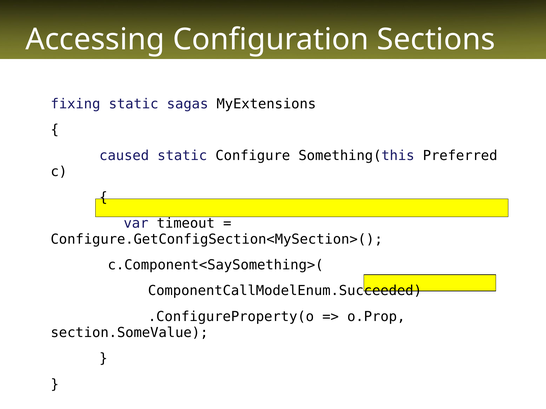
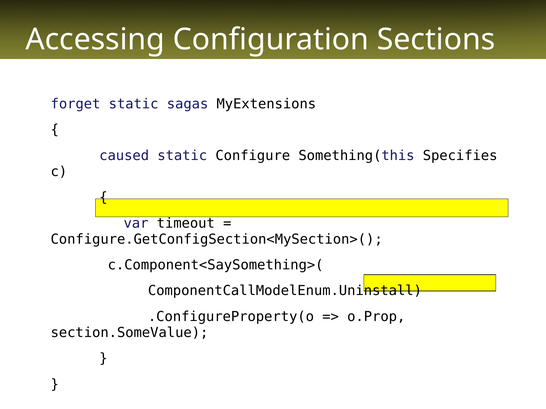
fixing: fixing -> forget (76, 104)
Preferred: Preferred -> Specifies (460, 156)
ComponentCallModelEnum.Succeeded: ComponentCallModelEnum.Succeeded -> ComponentCallModelEnum.Uninstall (285, 291)
